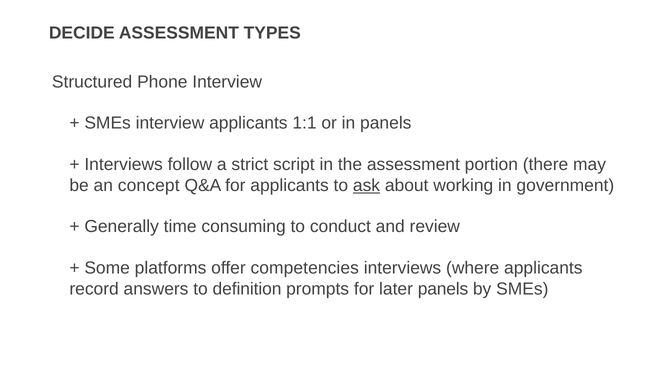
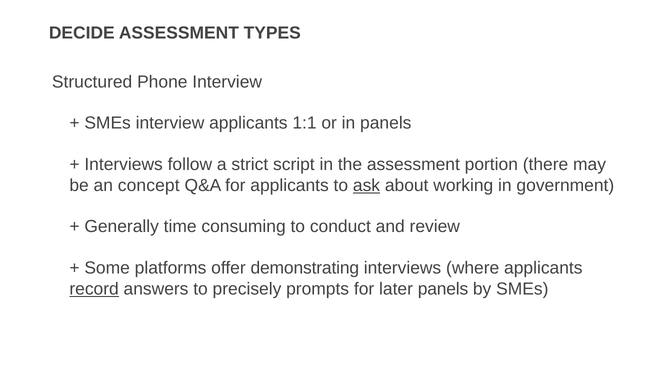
competencies: competencies -> demonstrating (305, 268)
record underline: none -> present (94, 289)
definition: definition -> precisely (247, 289)
